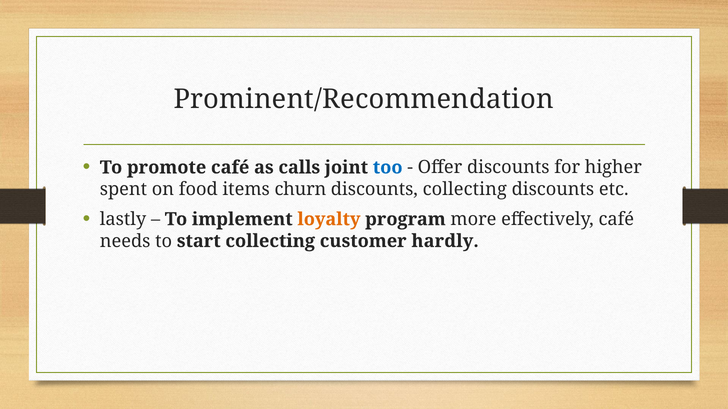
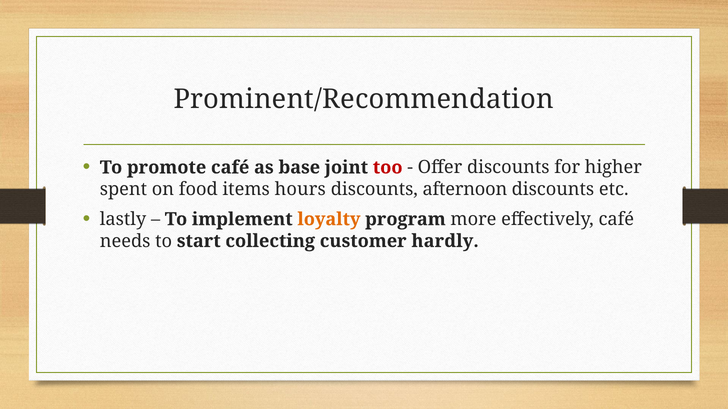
calls: calls -> base (299, 168)
too colour: blue -> red (388, 168)
churn: churn -> hours (300, 189)
discounts collecting: collecting -> afternoon (465, 189)
